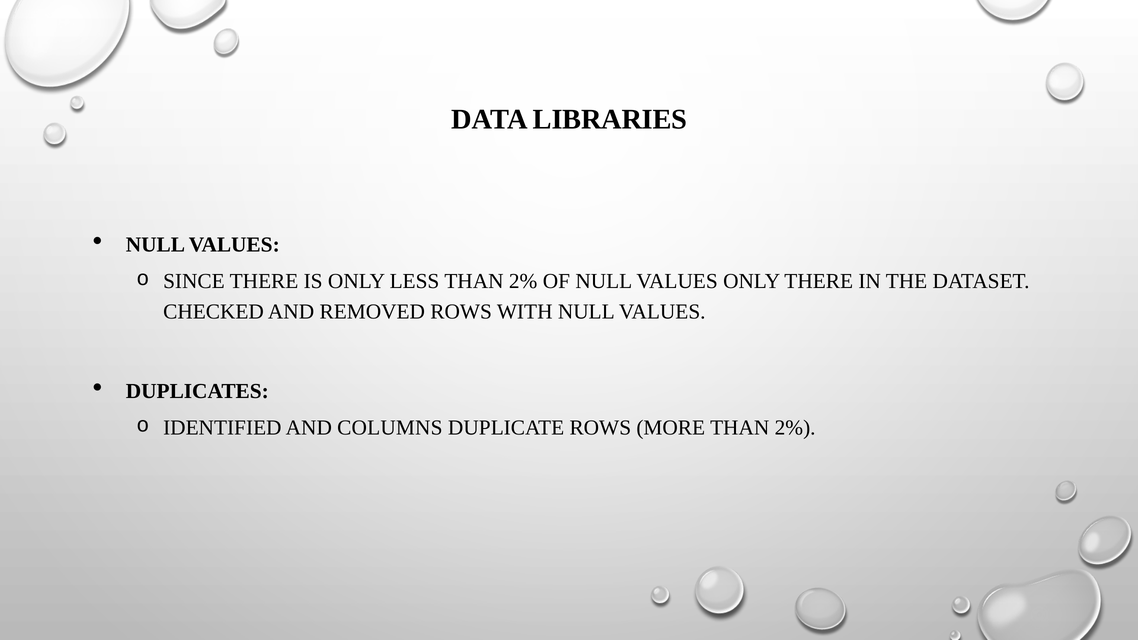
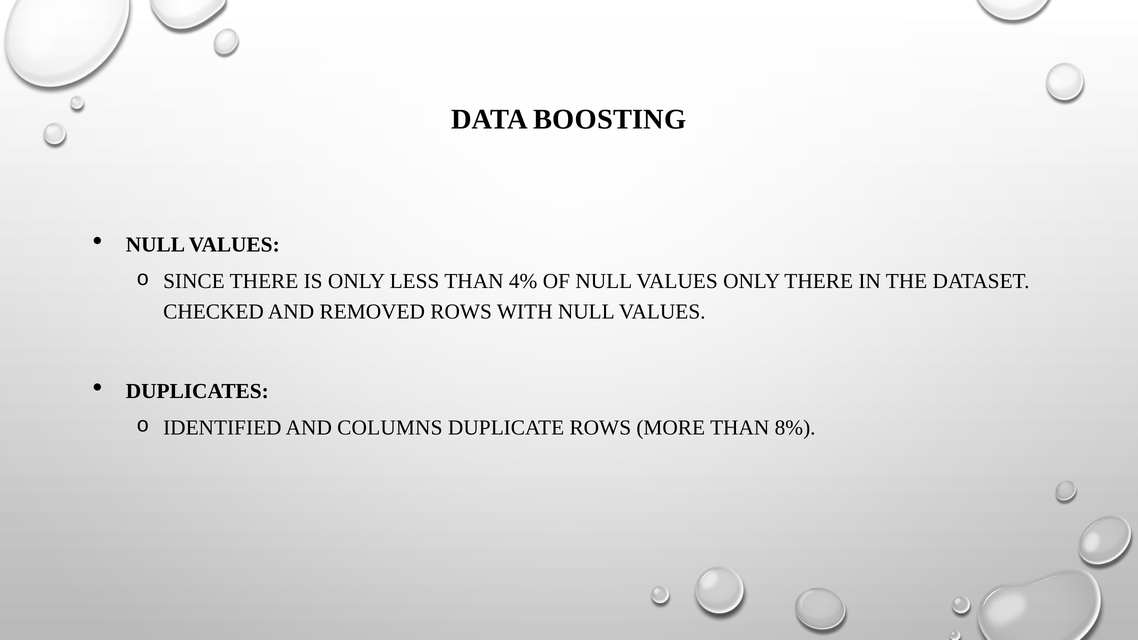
LIBRARIES: LIBRARIES -> BOOSTING (610, 119)
LESS THAN 2%: 2% -> 4% (523, 281)
MORE THAN 2%: 2% -> 8% (795, 428)
